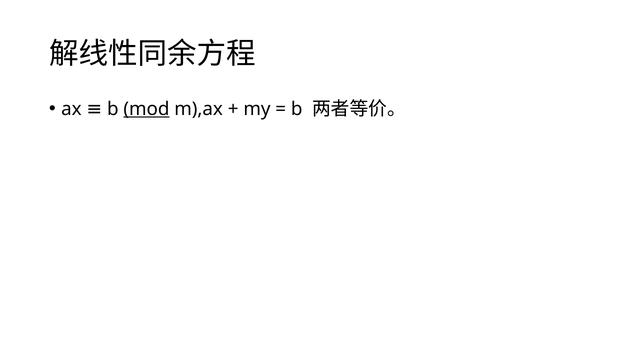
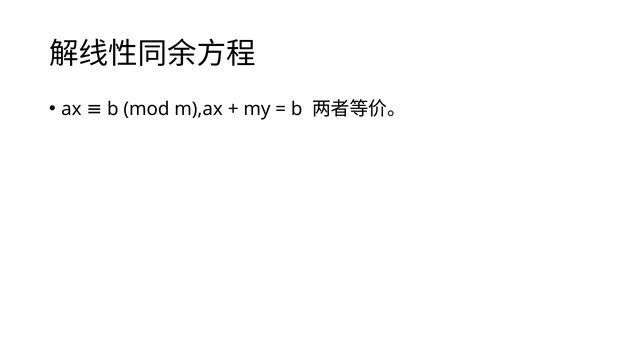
mod underline: present -> none (146, 109)
